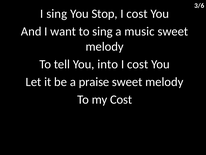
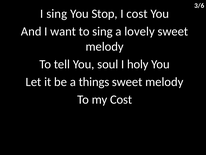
music: music -> lovely (140, 31)
into: into -> soul (108, 64)
cost: cost -> holy (138, 64)
praise: praise -> things (94, 82)
